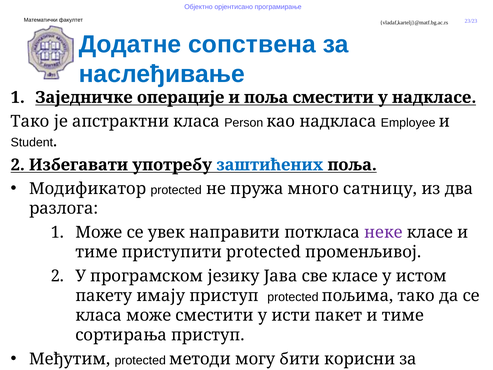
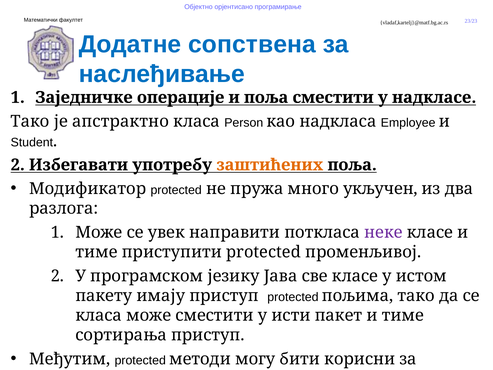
апстрактни: апстрактни -> апстрактно (121, 121)
заштићених colour: blue -> orange (270, 165)
сатницу: сатницу -> укључен (380, 189)
